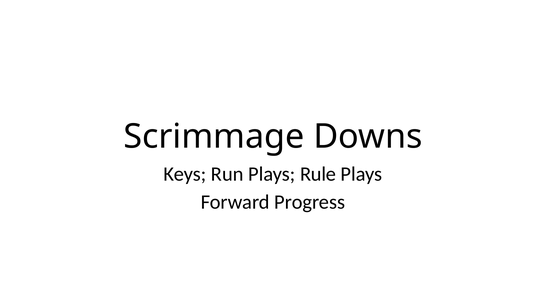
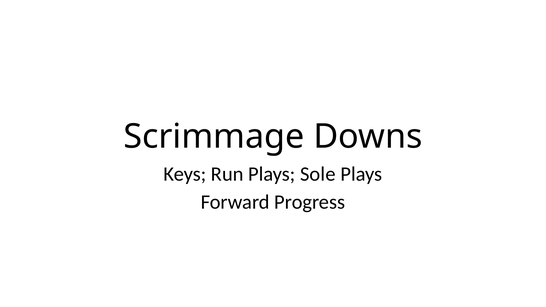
Rule: Rule -> Sole (318, 174)
